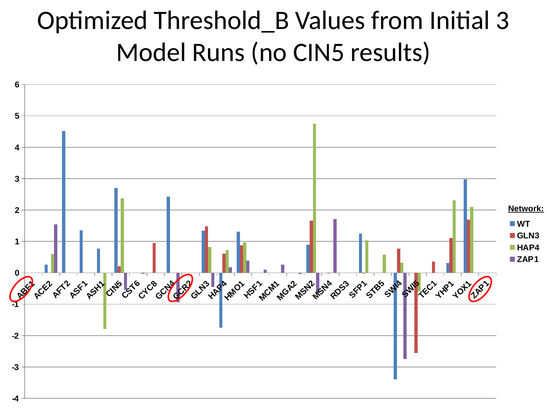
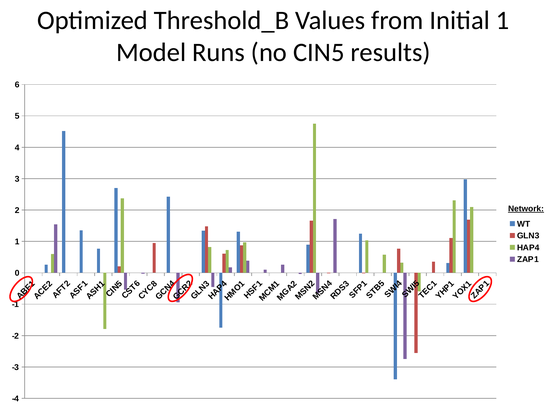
Initial 3: 3 -> 1 (503, 21)
